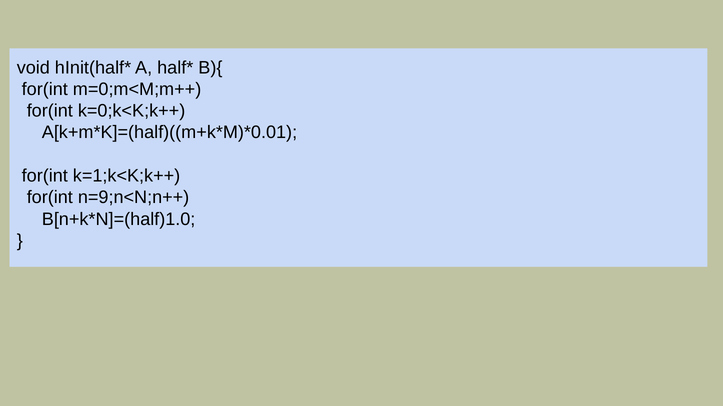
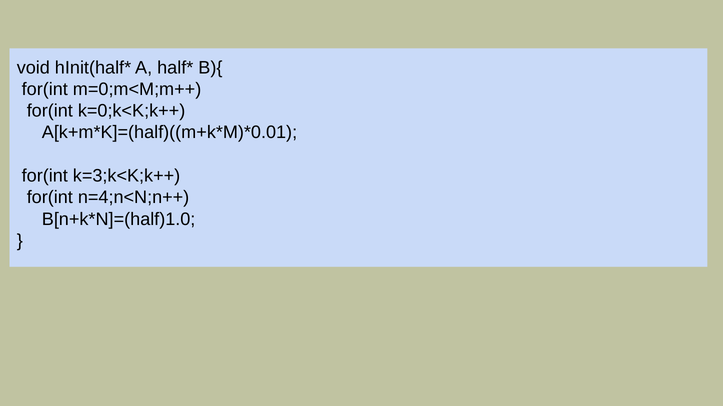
k=1;k<K;k++: k=1;k<K;k++ -> k=3;k<K;k++ (127, 176)
n=9;n<N;n++: n=9;n<N;n++ -> n=4;n<N;n++ (134, 198)
